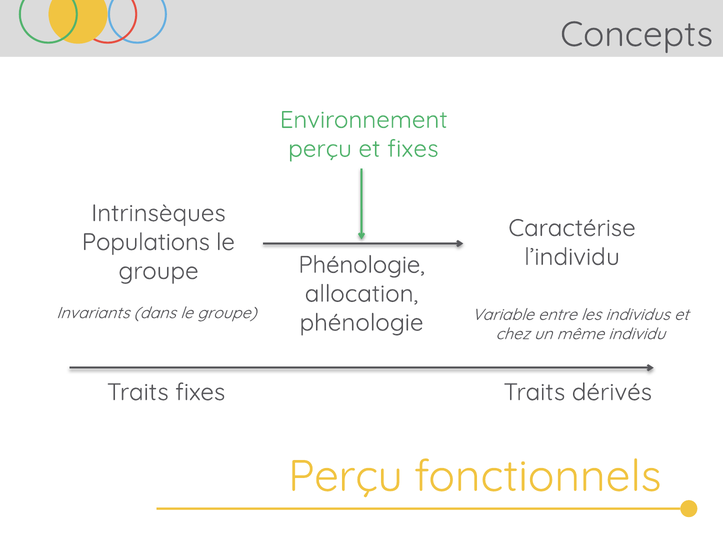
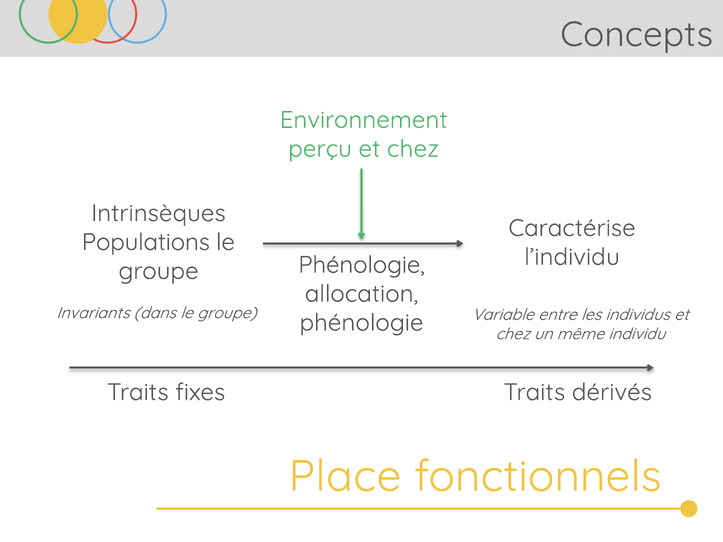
perçu et fixes: fixes -> chez (413, 149)
Perçu: Perçu -> Place (345, 477)
